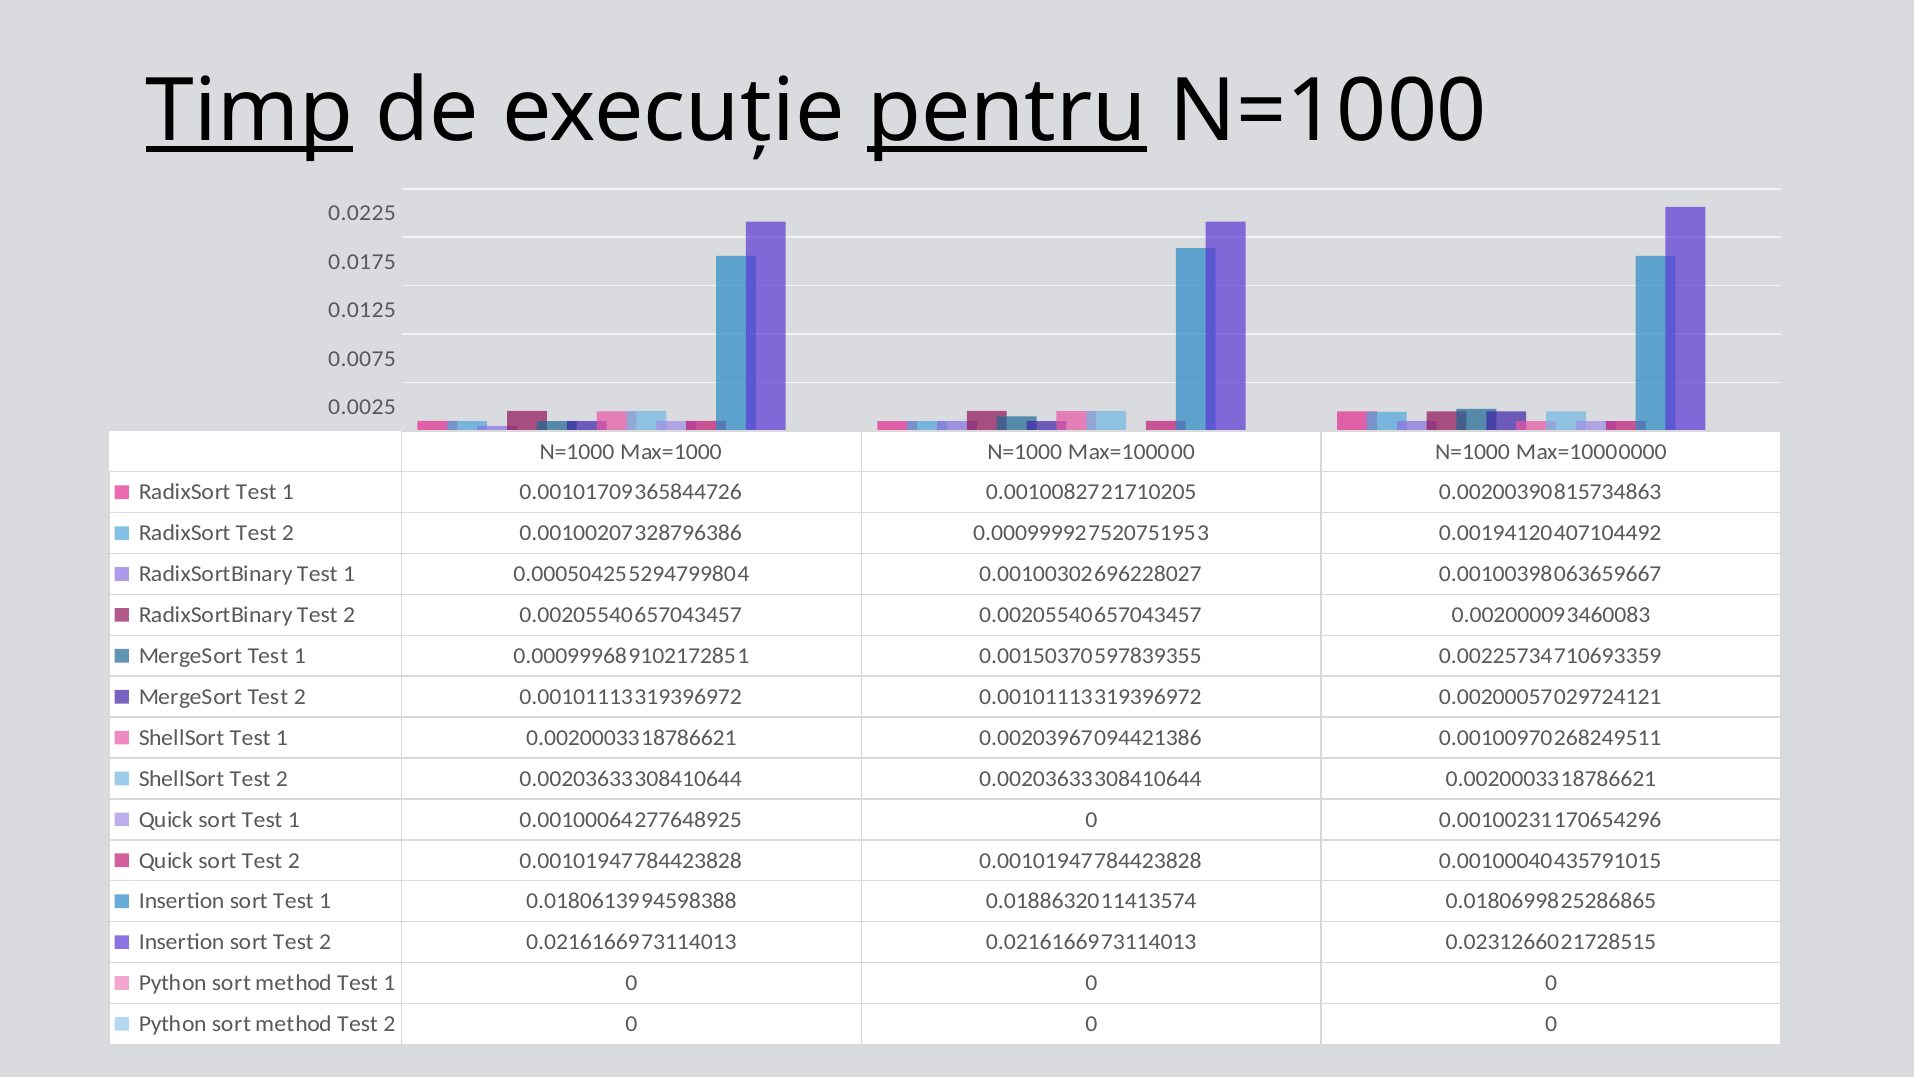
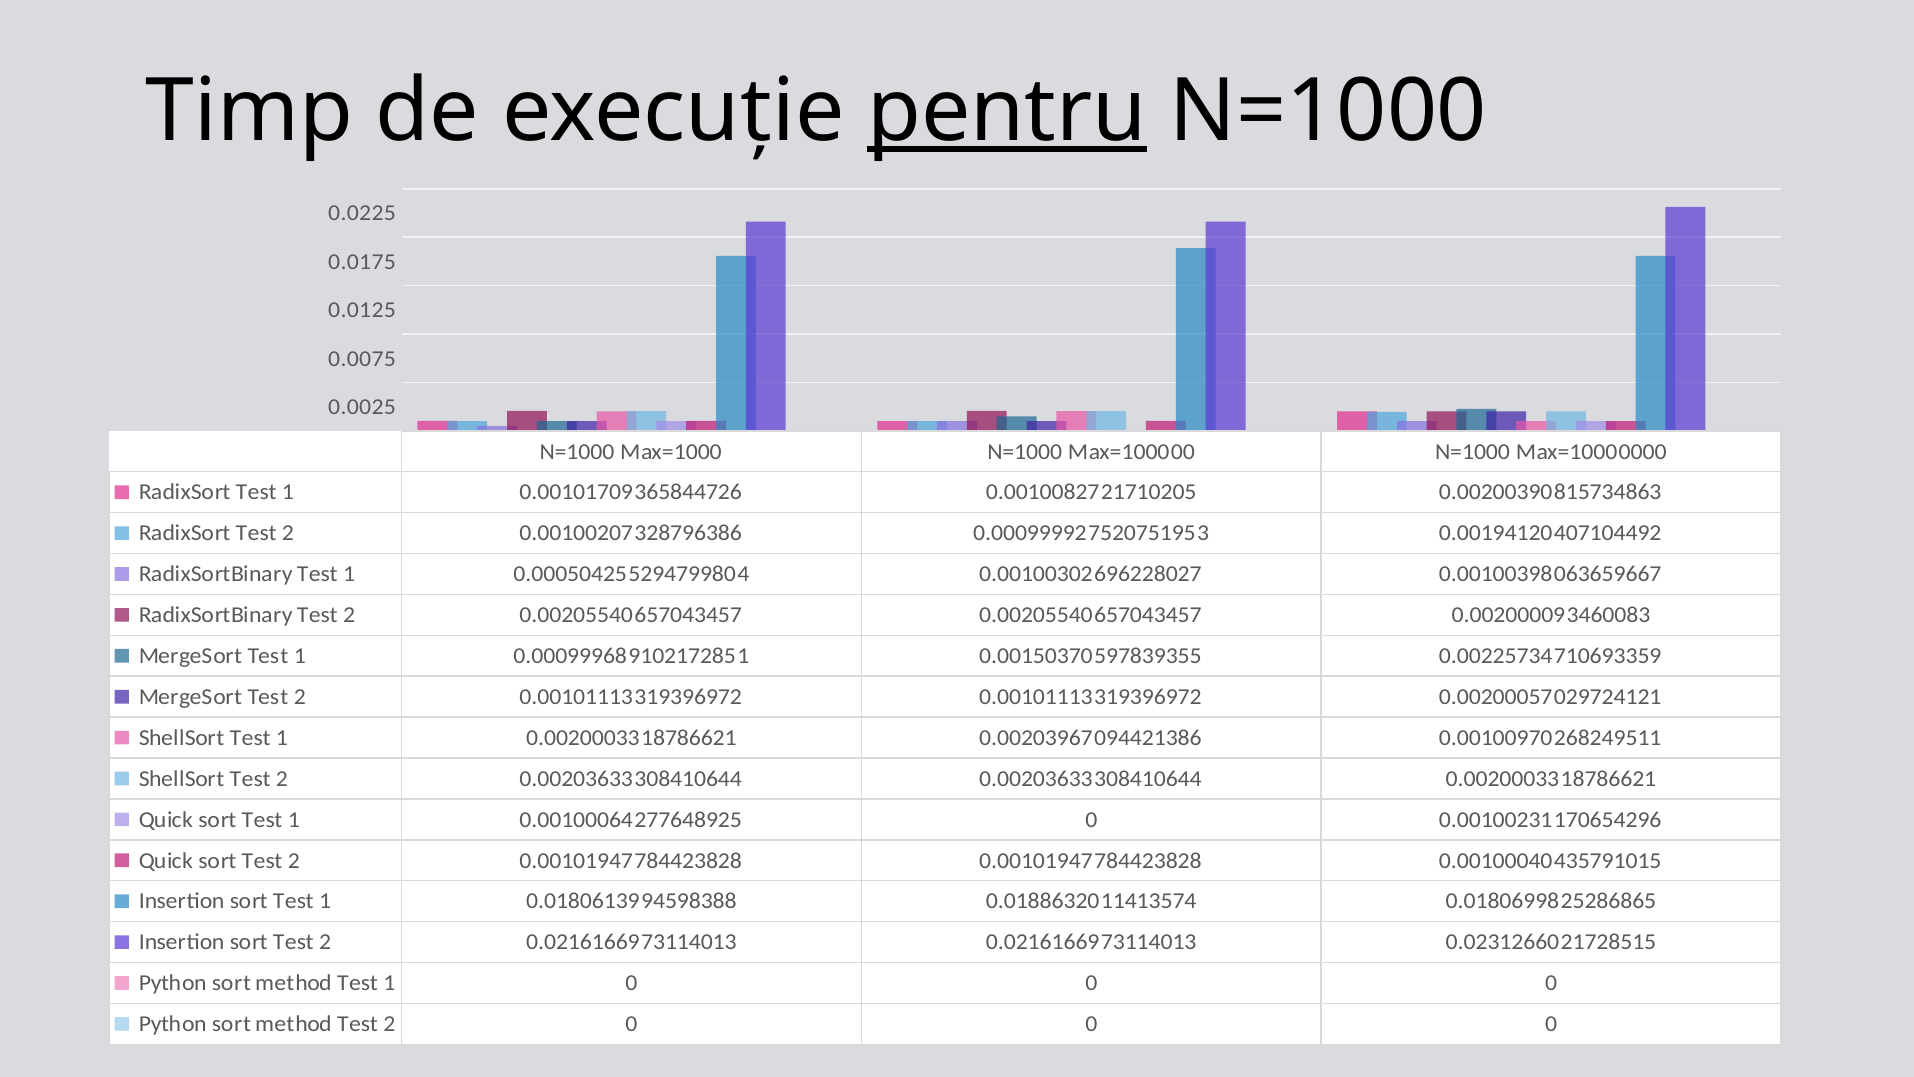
Timp underline: present -> none (250, 111)
